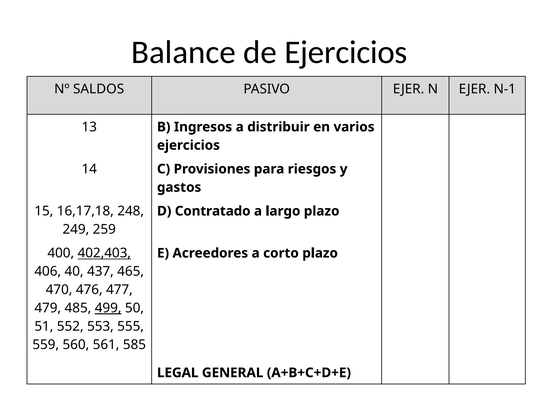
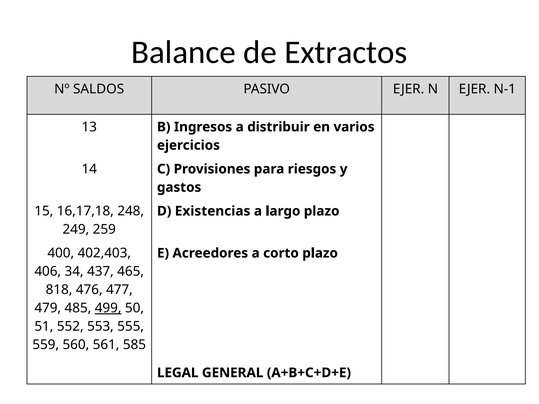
de Ejercicios: Ejercicios -> Extractos (346, 52)
Contratado: Contratado -> Existencias (213, 211)
402,403 underline: present -> none (104, 253)
40: 40 -> 34 (74, 272)
470: 470 -> 818 (59, 290)
